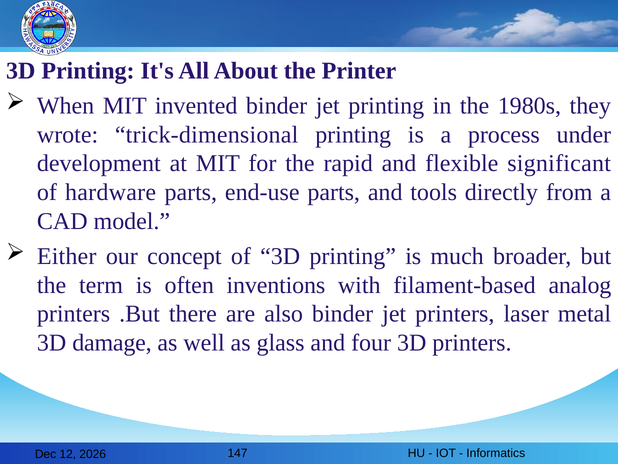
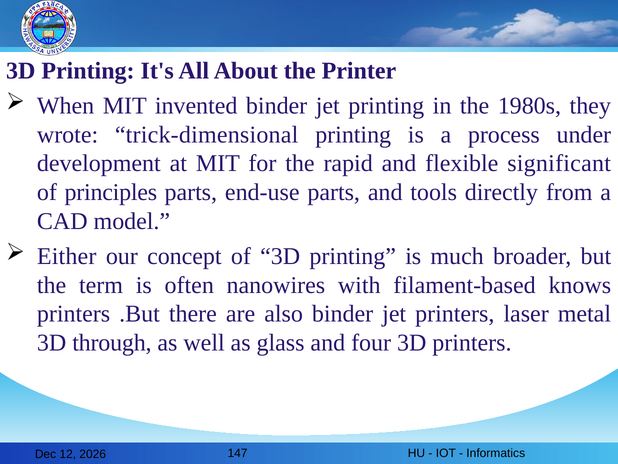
hardware: hardware -> principles (111, 192)
inventions: inventions -> nanowires (276, 285)
analog: analog -> knows (580, 285)
damage: damage -> through (112, 343)
